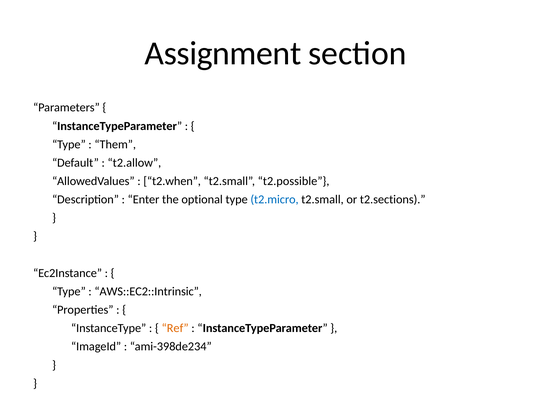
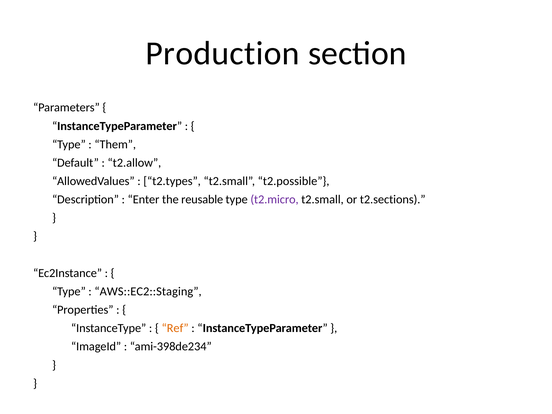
Assignment: Assignment -> Production (223, 53)
t2.when: t2.when -> t2.types (172, 181)
optional: optional -> reusable (202, 199)
t2.micro colour: blue -> purple (275, 199)
AWS::EC2::Intrinsic: AWS::EC2::Intrinsic -> AWS::EC2::Staging (148, 291)
